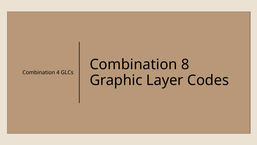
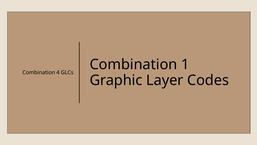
8: 8 -> 1 (185, 64)
